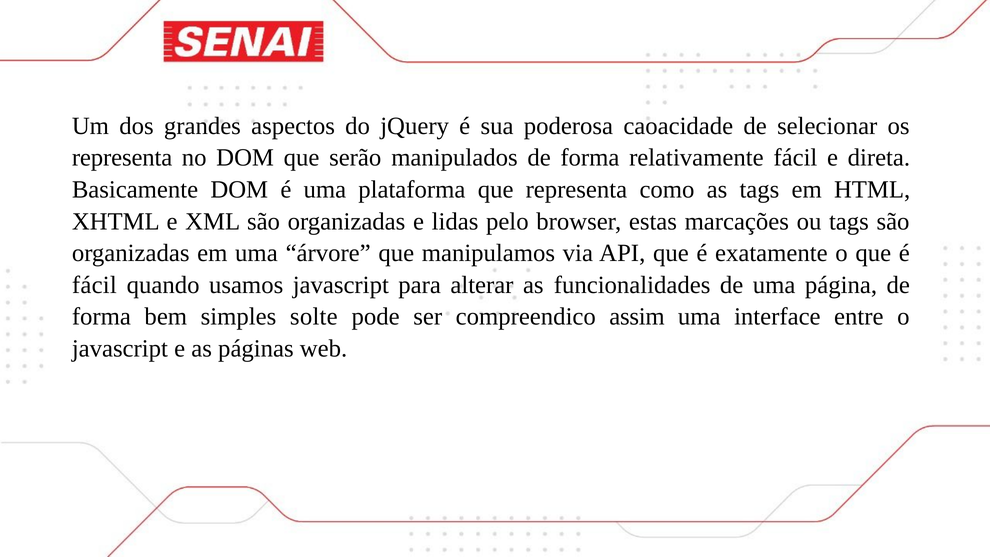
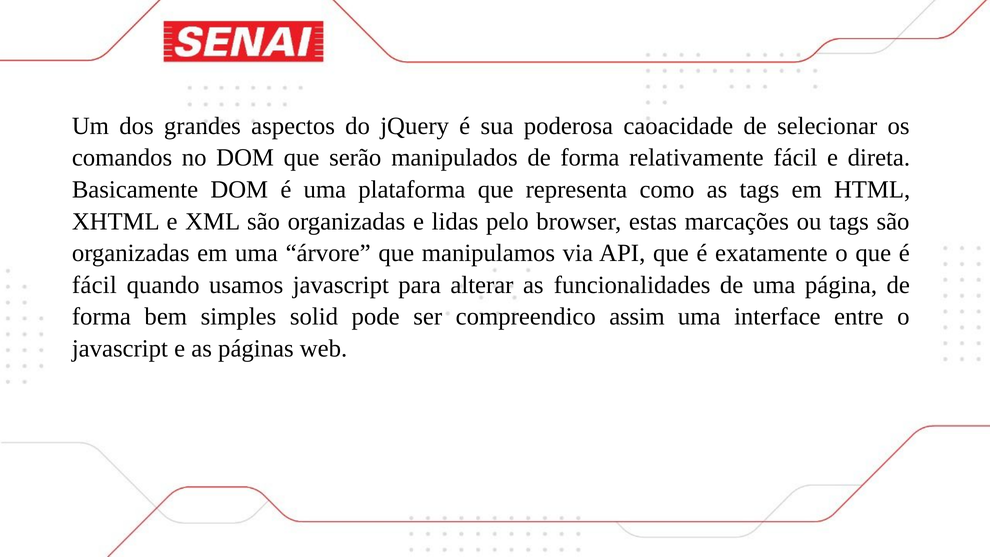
representa: representa -> comandos (122, 158)
solte: solte -> solid (314, 317)
